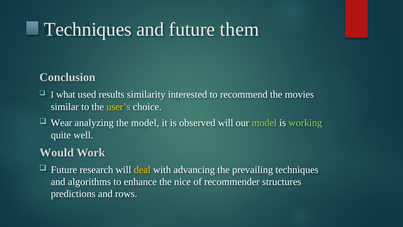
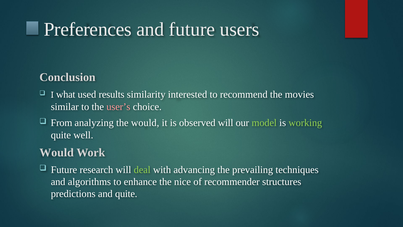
Techniques: Techniques -> Preferences (88, 29)
them: them -> users (240, 29)
user’s colour: yellow -> pink (118, 107)
Wear: Wear -> From (61, 123)
the model: model -> would (145, 123)
deal colour: yellow -> light green (142, 170)
and rows: rows -> quite (126, 194)
